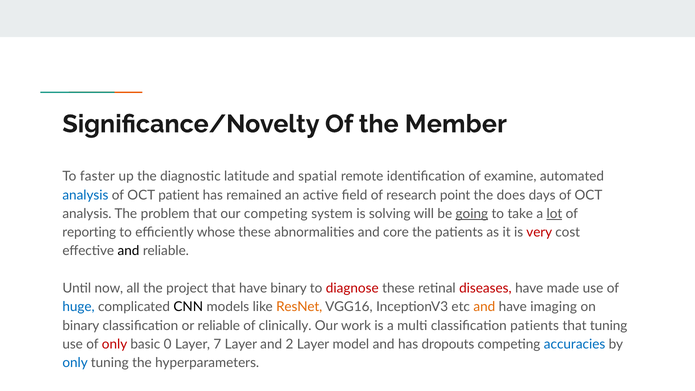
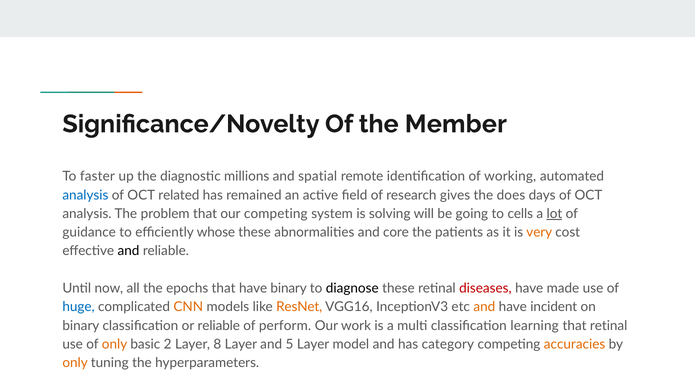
latitude: latitude -> millions (247, 176)
examine: examine -> working (510, 176)
patient: patient -> related (179, 195)
point: point -> gives (455, 195)
going underline: present -> none (472, 214)
take: take -> cells (520, 214)
reporting: reporting -> guidance (89, 232)
very colour: red -> orange (539, 232)
project: project -> epochs (187, 288)
diagnose colour: red -> black (352, 288)
CNN colour: black -> orange (188, 307)
imaging: imaging -> incident (554, 307)
clinically: clinically -> perform (285, 326)
classification patients: patients -> learning (535, 326)
that tuning: tuning -> retinal (609, 326)
only colour: red -> orange (115, 344)
0: 0 -> 2 (168, 344)
7: 7 -> 8 (217, 344)
2: 2 -> 5 (289, 344)
dropouts: dropouts -> category (448, 344)
accuracies colour: blue -> orange (575, 344)
only colour: blue -> orange (75, 363)
